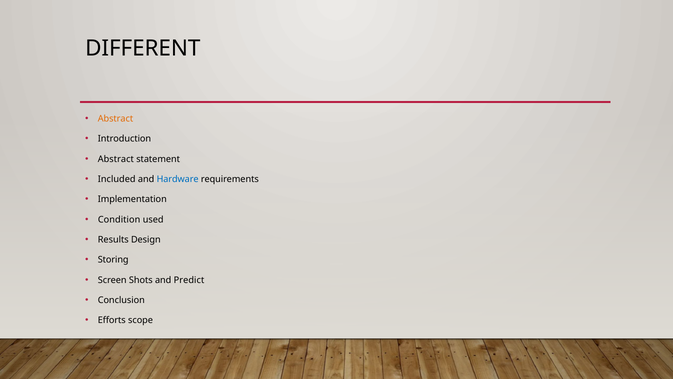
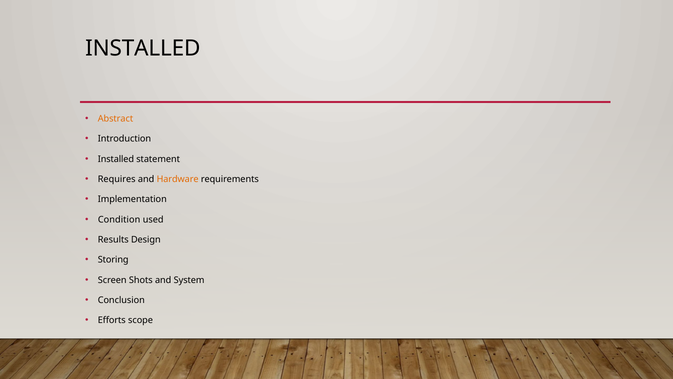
DIFFERENT: DIFFERENT -> INSTALLED (143, 48)
Abstract: Abstract -> Installed (116, 159)
Included: Included -> Requires (117, 179)
Hardware colour: blue -> orange (178, 179)
Predict: Predict -> System (189, 280)
